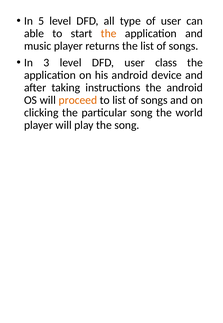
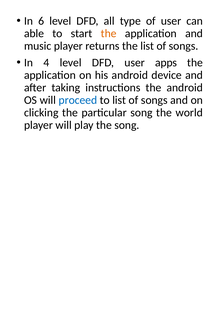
5: 5 -> 6 (41, 21)
3: 3 -> 4 (46, 62)
class: class -> apps (166, 62)
proceed colour: orange -> blue (78, 100)
